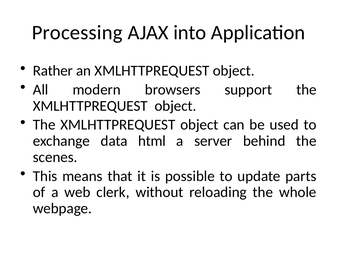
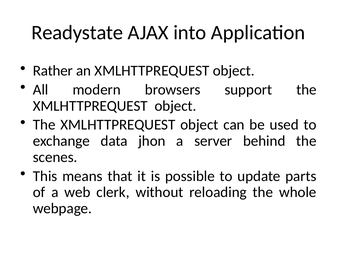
Processing: Processing -> Readystate (77, 33)
html: html -> jhon (152, 141)
